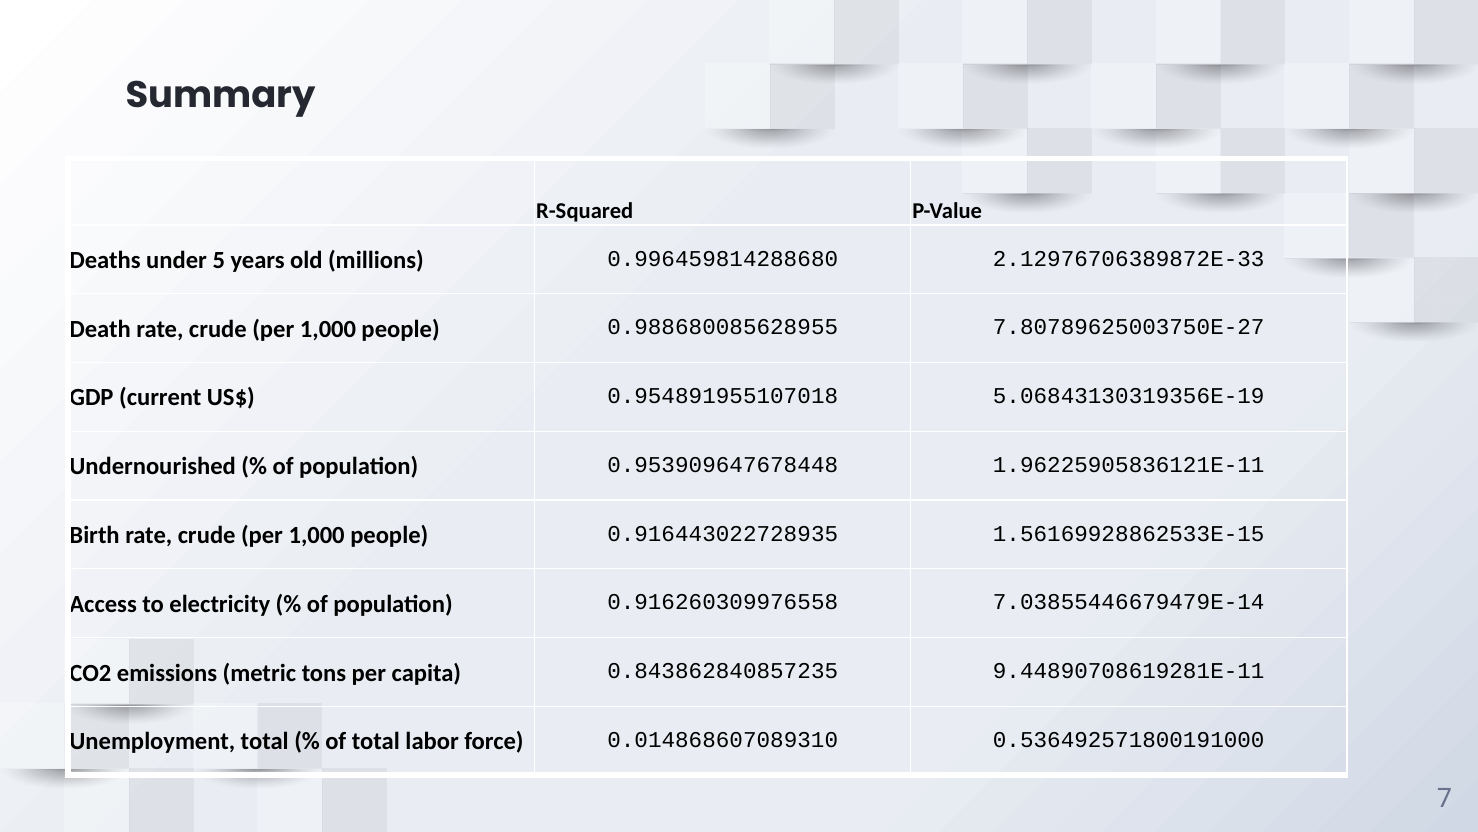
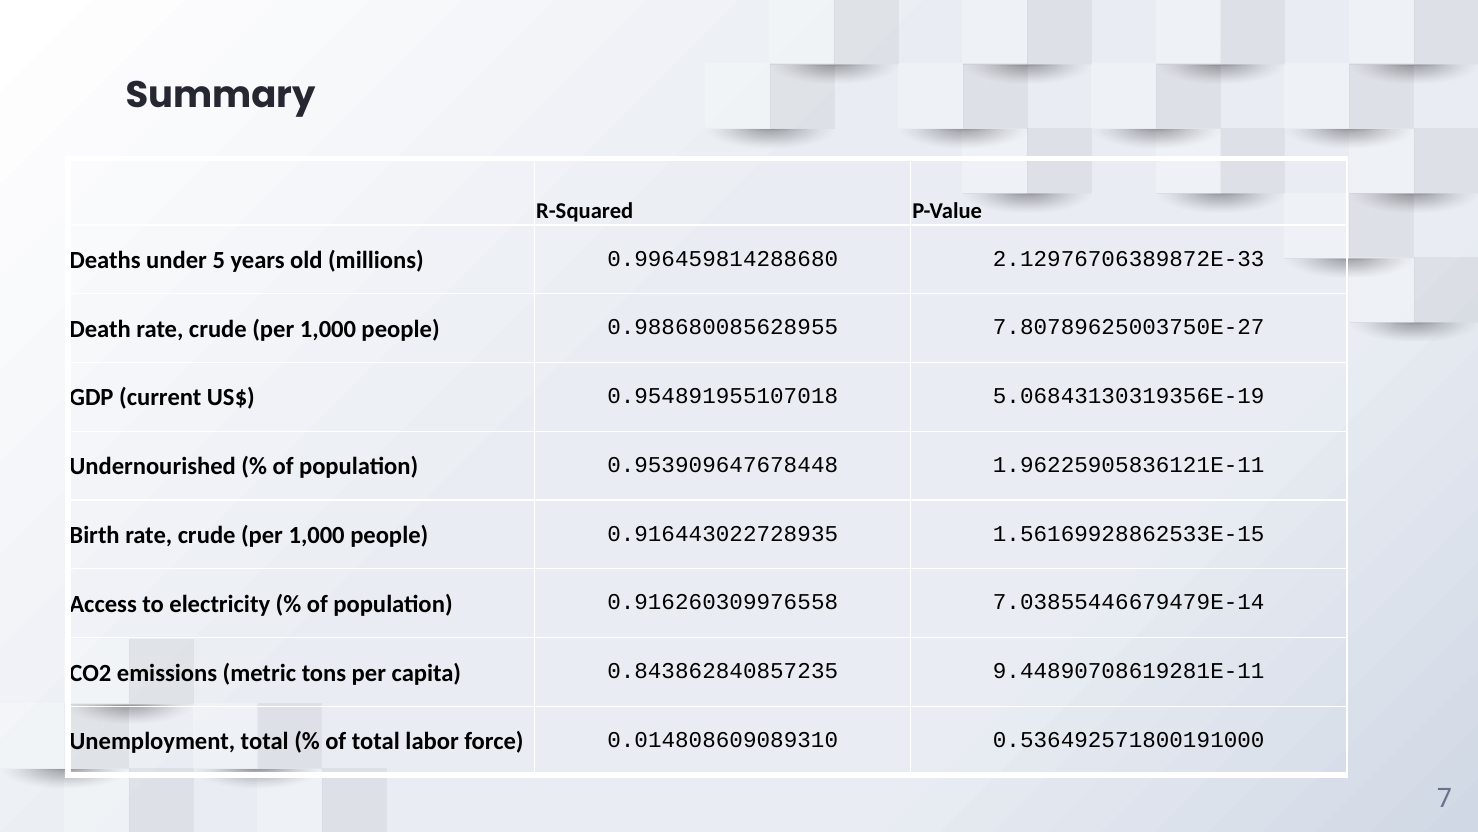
0.014868607089310: 0.014868607089310 -> 0.014808609089310 (723, 739)
